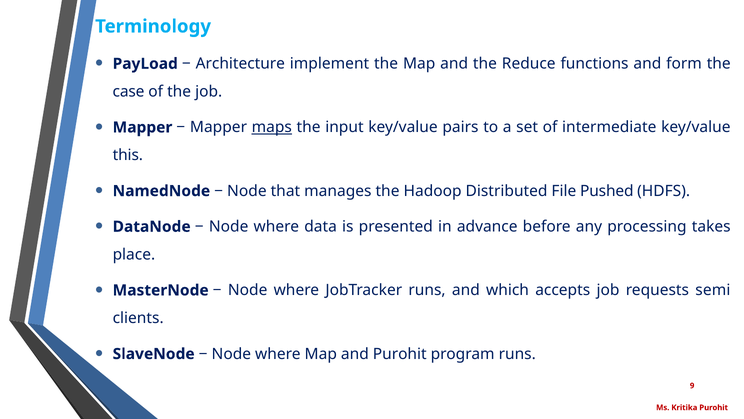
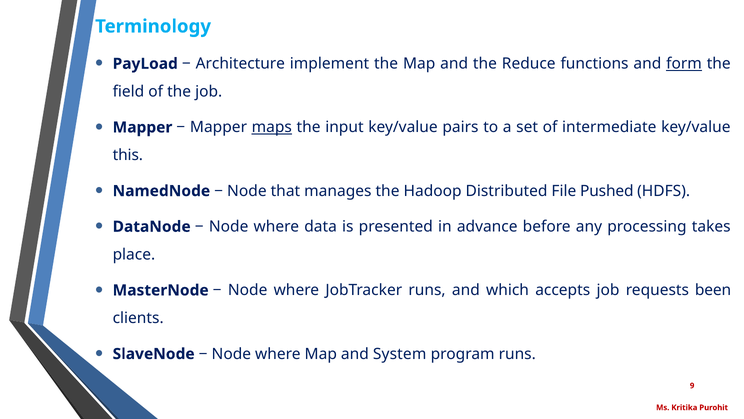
form underline: none -> present (684, 64)
case: case -> field (128, 92)
semi: semi -> been (713, 290)
and Purohit: Purohit -> System (400, 354)
